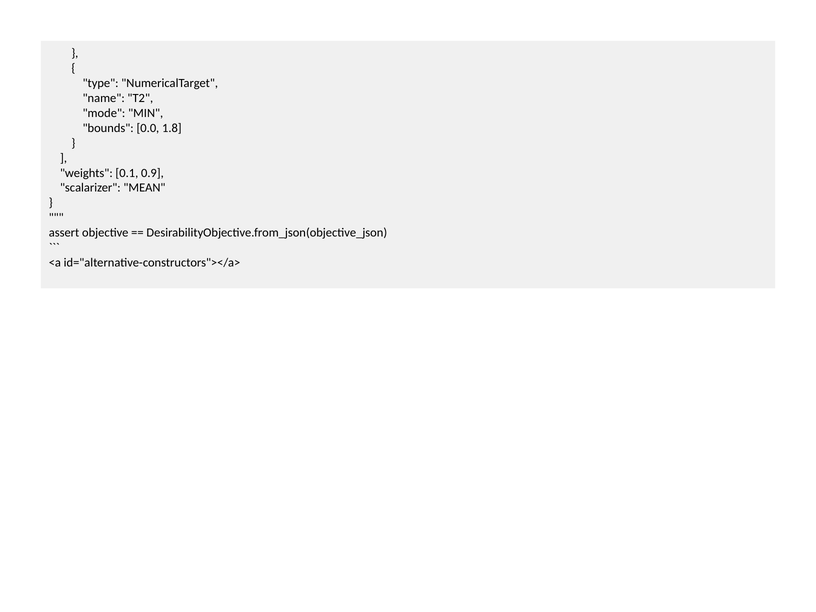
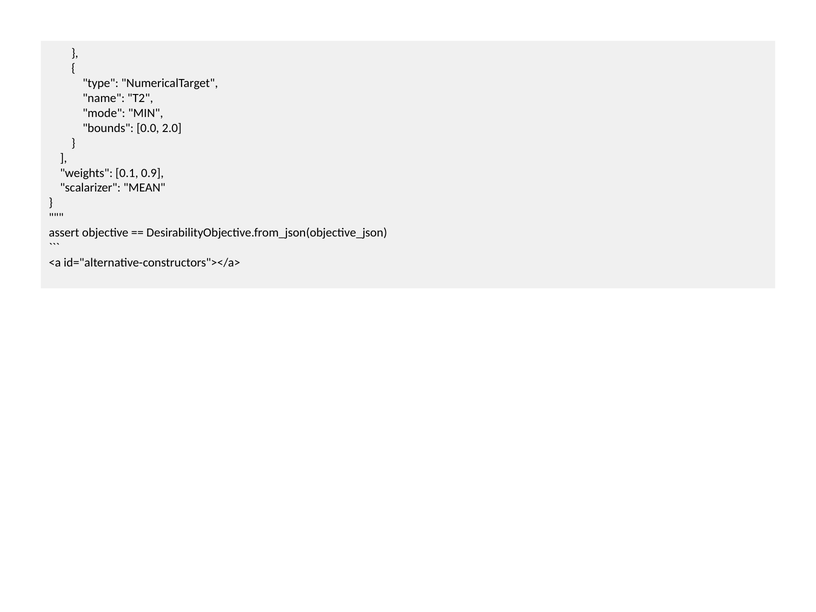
1.8: 1.8 -> 2.0 (172, 128)
